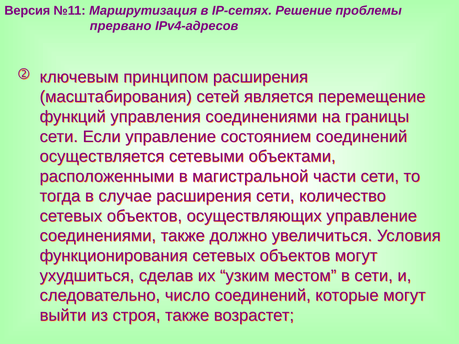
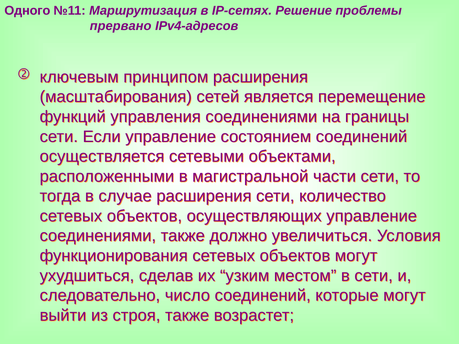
Версия: Версия -> Одного (27, 11)
